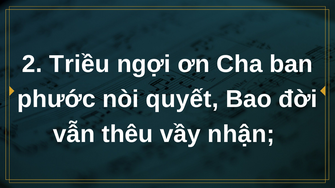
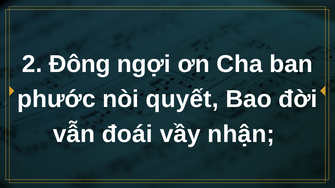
Triều: Triều -> Đông (80, 64)
thêu: thêu -> đoái (127, 134)
